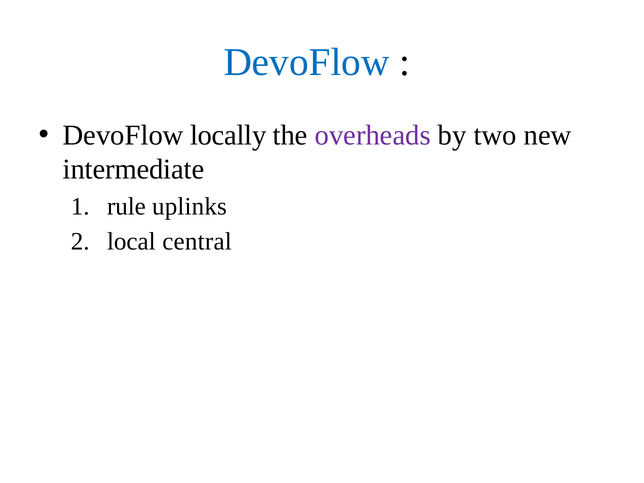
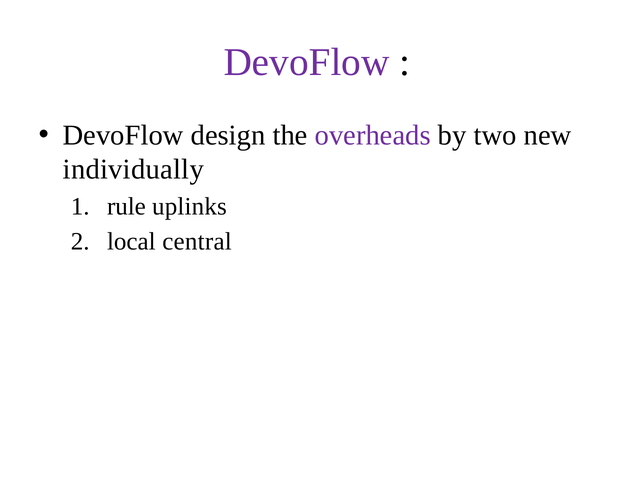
DevoFlow colour: blue -> purple (307, 62)
locally: locally -> design (228, 135)
intermediate: intermediate -> individually (133, 169)
